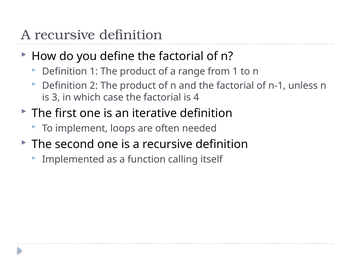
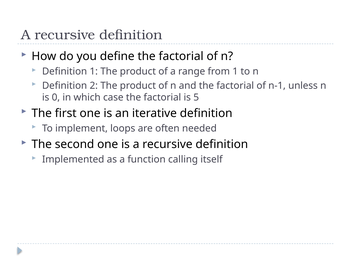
3: 3 -> 0 (56, 97)
4: 4 -> 5 (196, 97)
